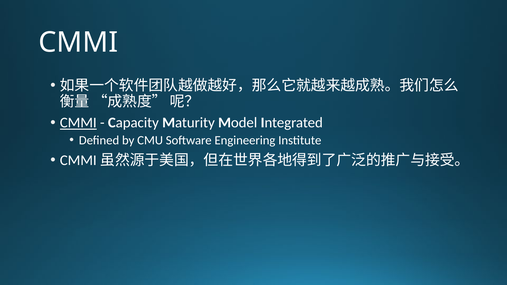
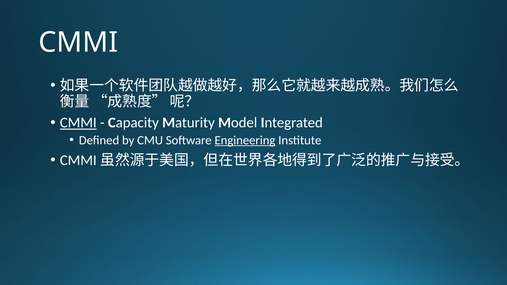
Engineering underline: none -> present (245, 140)
